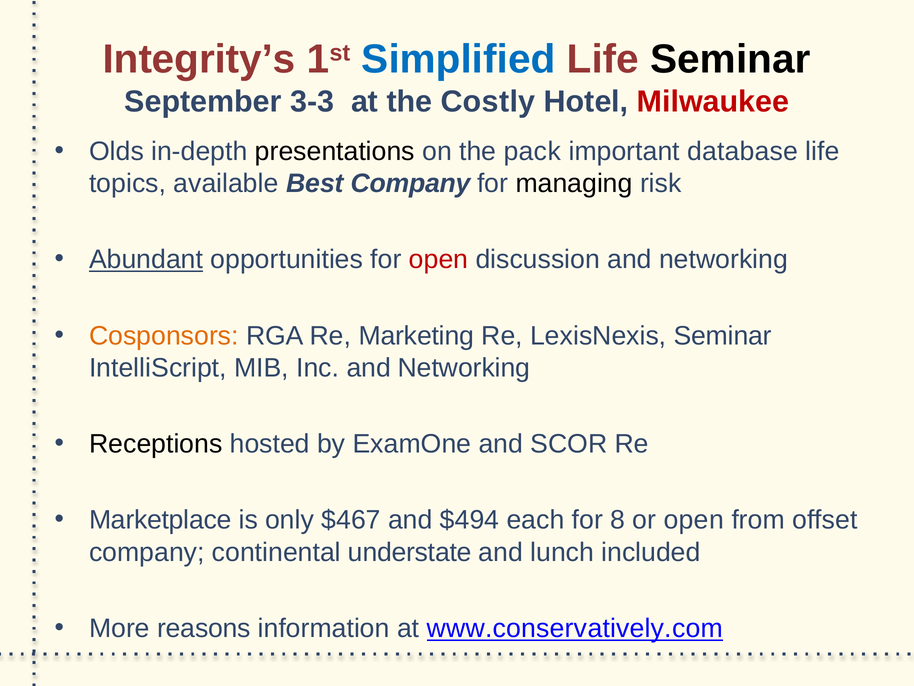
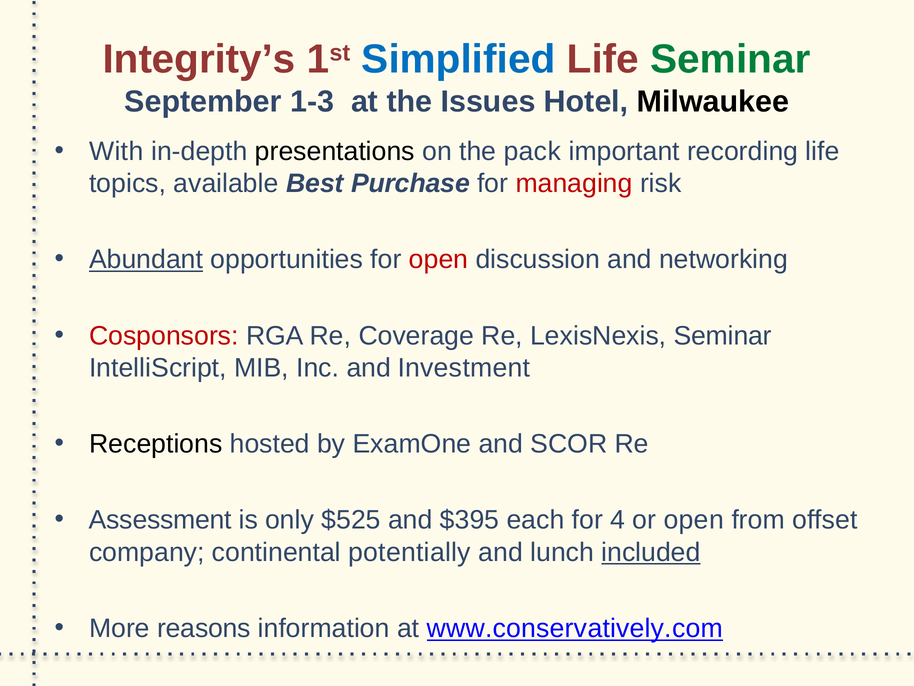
Seminar colour: black -> green (730, 59)
3-3: 3-3 -> 1-3 (312, 101)
Costly: Costly -> Issues (488, 101)
Milwaukee colour: red -> black (713, 101)
Olds: Olds -> With (116, 151)
database: database -> recording (743, 151)
Best Company: Company -> Purchase (410, 183)
managing colour: black -> red (574, 183)
Cosponsors colour: orange -> red (164, 336)
Marketing: Marketing -> Coverage (416, 336)
Inc and Networking: Networking -> Investment (464, 368)
Marketplace: Marketplace -> Assessment (160, 520)
$467: $467 -> $525 (351, 520)
$494: $494 -> $395 (470, 520)
8: 8 -> 4 (618, 520)
understate: understate -> potentially (409, 552)
included underline: none -> present (651, 552)
